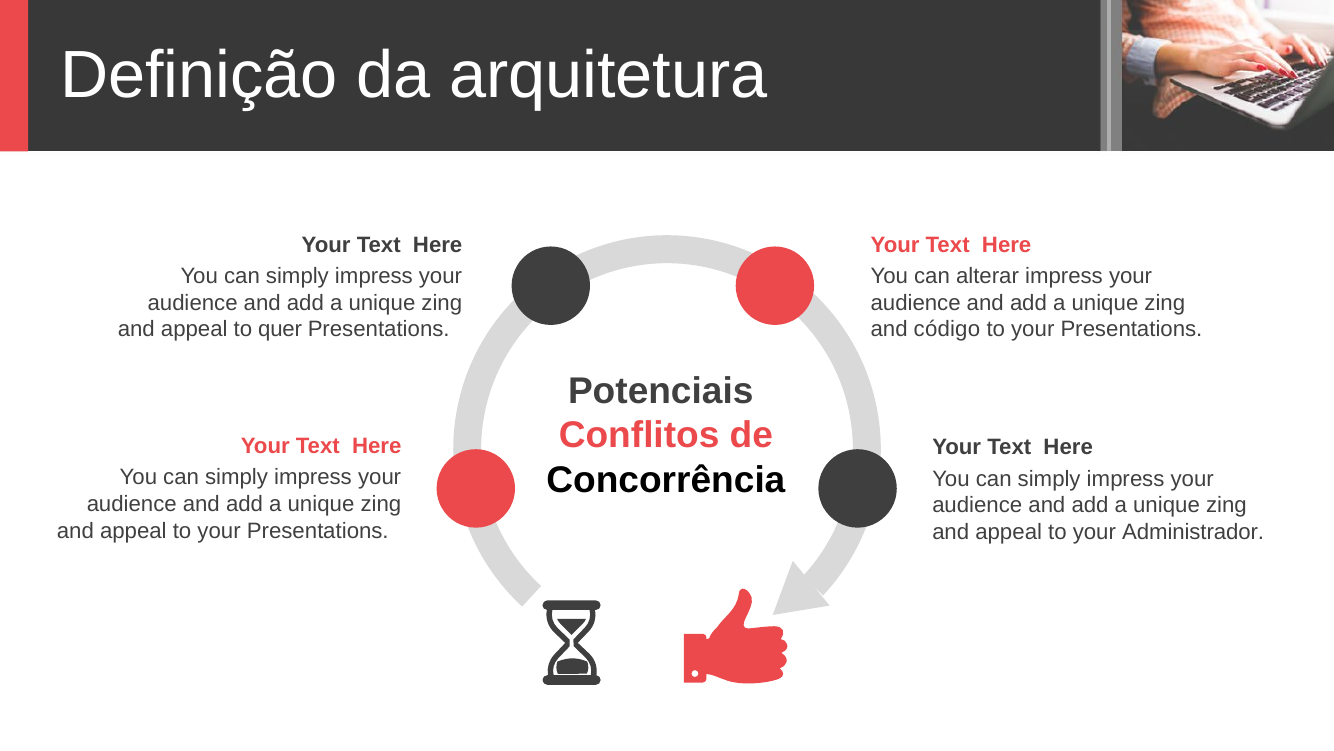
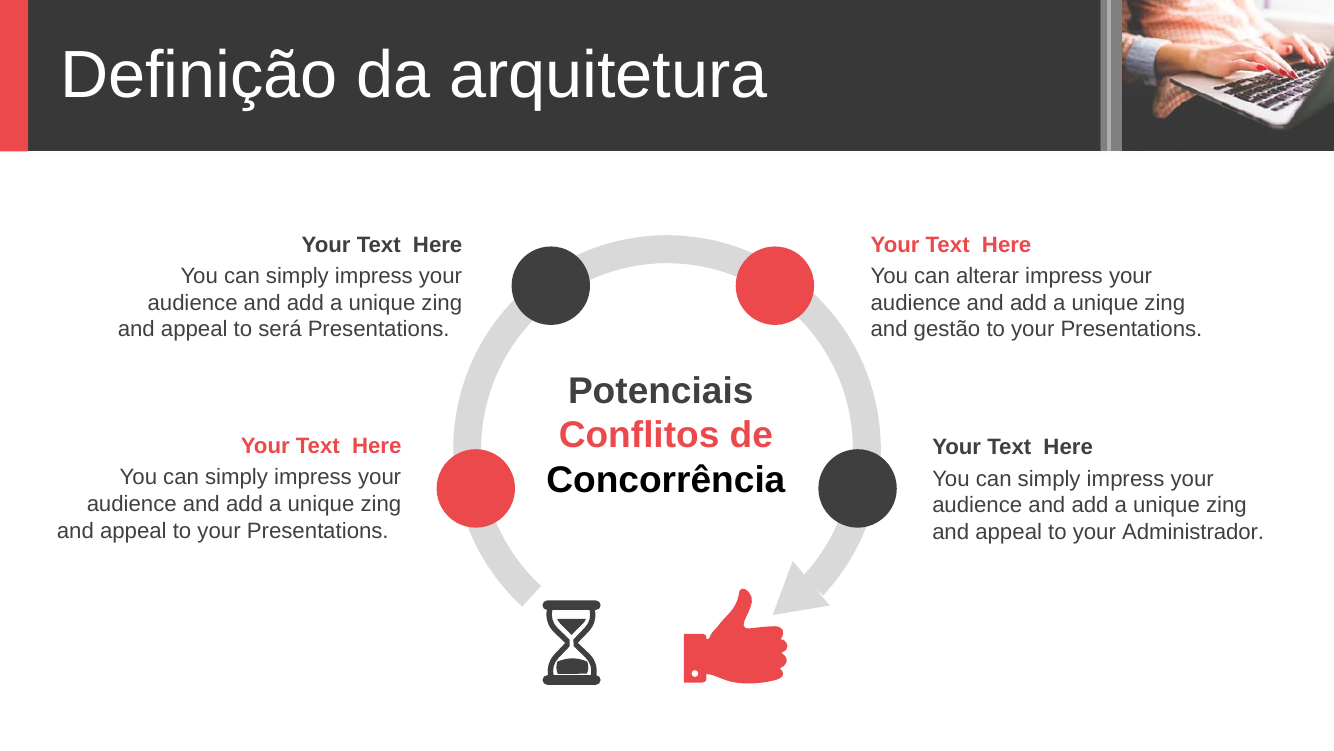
quer: quer -> será (280, 329)
código: código -> gestão (947, 329)
